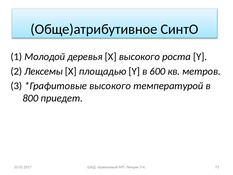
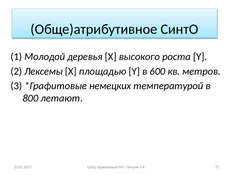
высокого: высокого -> немецких (110, 86)
приедет: приедет -> летают (62, 98)
